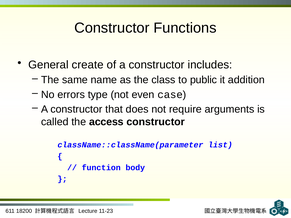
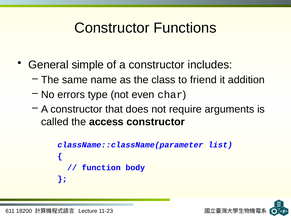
create: create -> simple (88, 65)
public: public -> friend (203, 80)
case: case -> char (170, 95)
